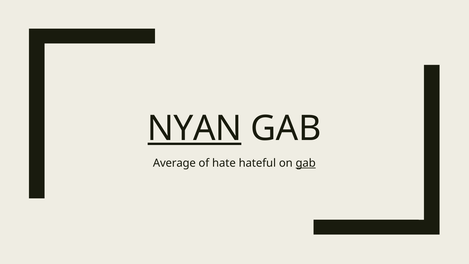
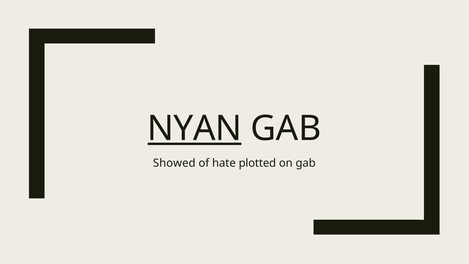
Average: Average -> Showed (174, 163)
hateful: hateful -> plotted (257, 163)
gab underline: present -> none (306, 163)
